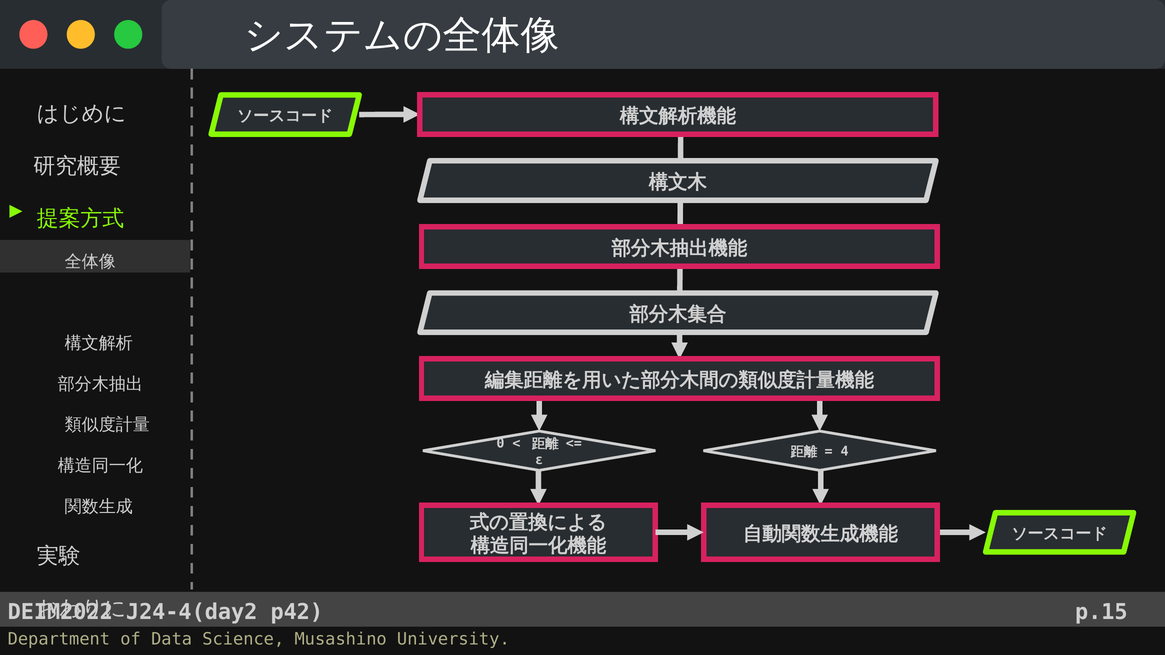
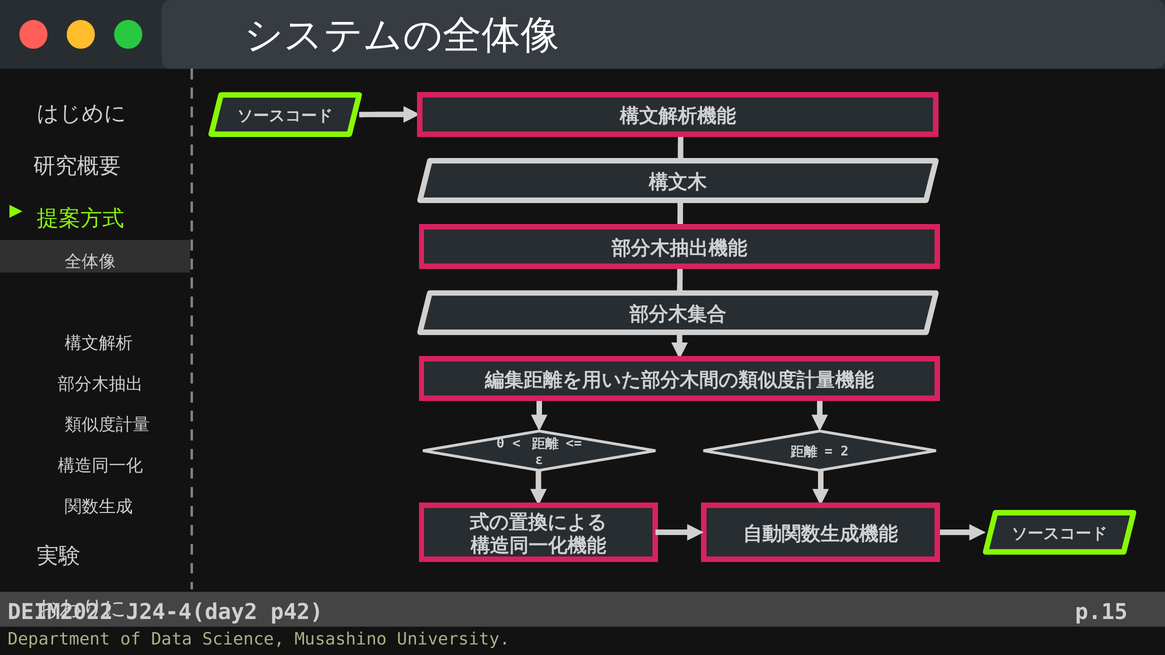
4: 4 -> 2 (845, 452)
